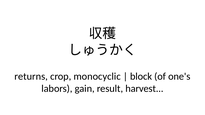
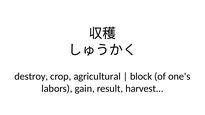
returns: returns -> destroy (31, 77)
monocyclic: monocyclic -> agricultural (97, 77)
